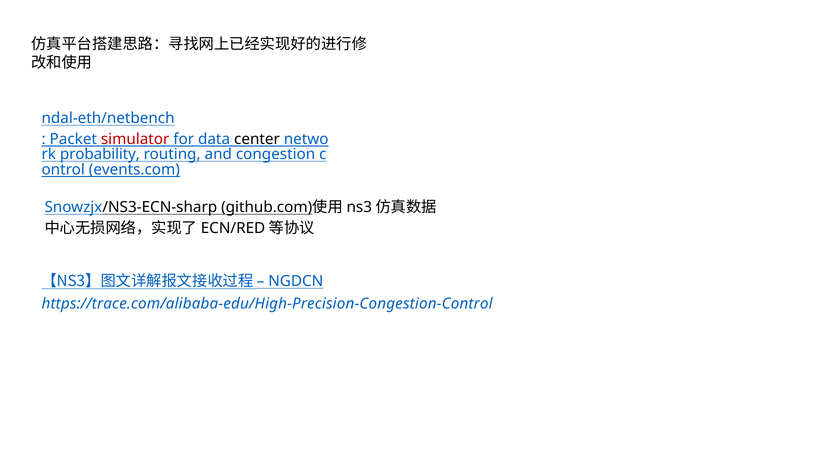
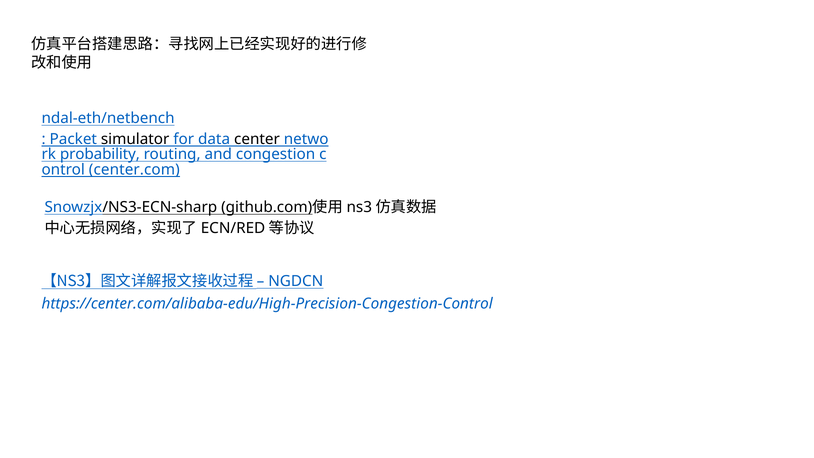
simulator colour: red -> black (135, 139)
events.com: events.com -> center.com (134, 170)
https://trace.com/alibaba-edu/High-Precision-Congestion-Control: https://trace.com/alibaba-edu/High-Precision-Congestion-Control -> https://center.com/alibaba-edu/High-Precision-Congestion-Control (267, 303)
